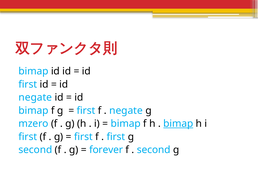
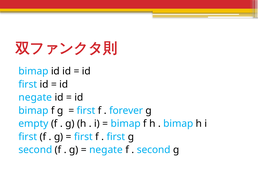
negate: negate -> forever (126, 111)
mzero: mzero -> empty (33, 124)
bimap underline: present -> none (178, 124)
forever: forever -> negate (106, 150)
